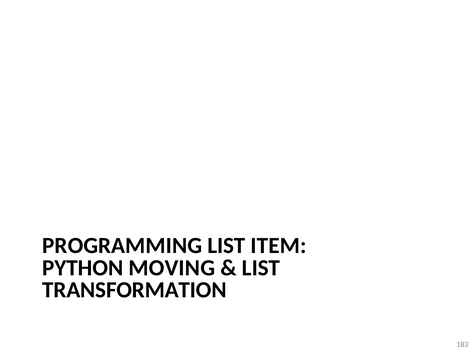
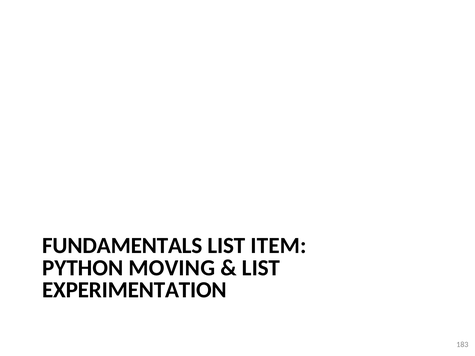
PROGRAMMING: PROGRAMMING -> FUNDAMENTALS (122, 246)
TRANSFORMATION: TRANSFORMATION -> EXPERIMENTATION (134, 290)
